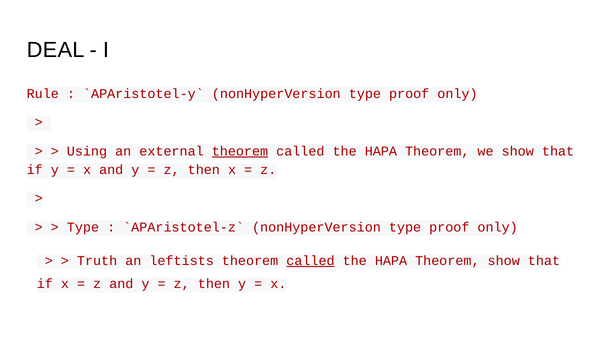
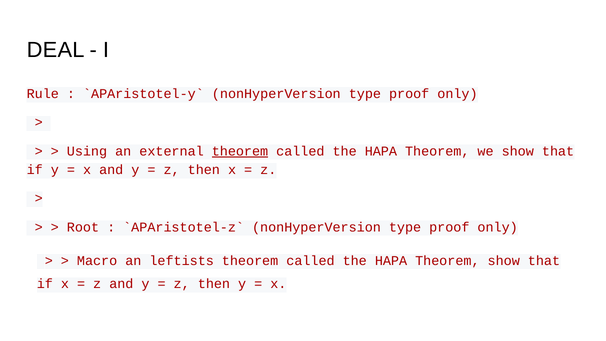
Type: Type -> Root (83, 227)
Truth: Truth -> Macro (97, 261)
called underline: present -> none (310, 261)
